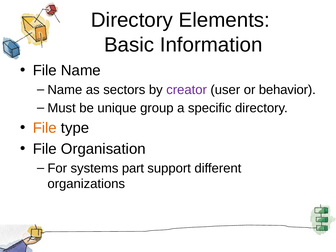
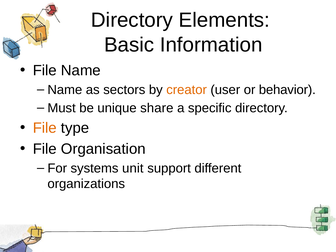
creator colour: purple -> orange (187, 90)
group: group -> share (157, 108)
part: part -> unit (133, 168)
